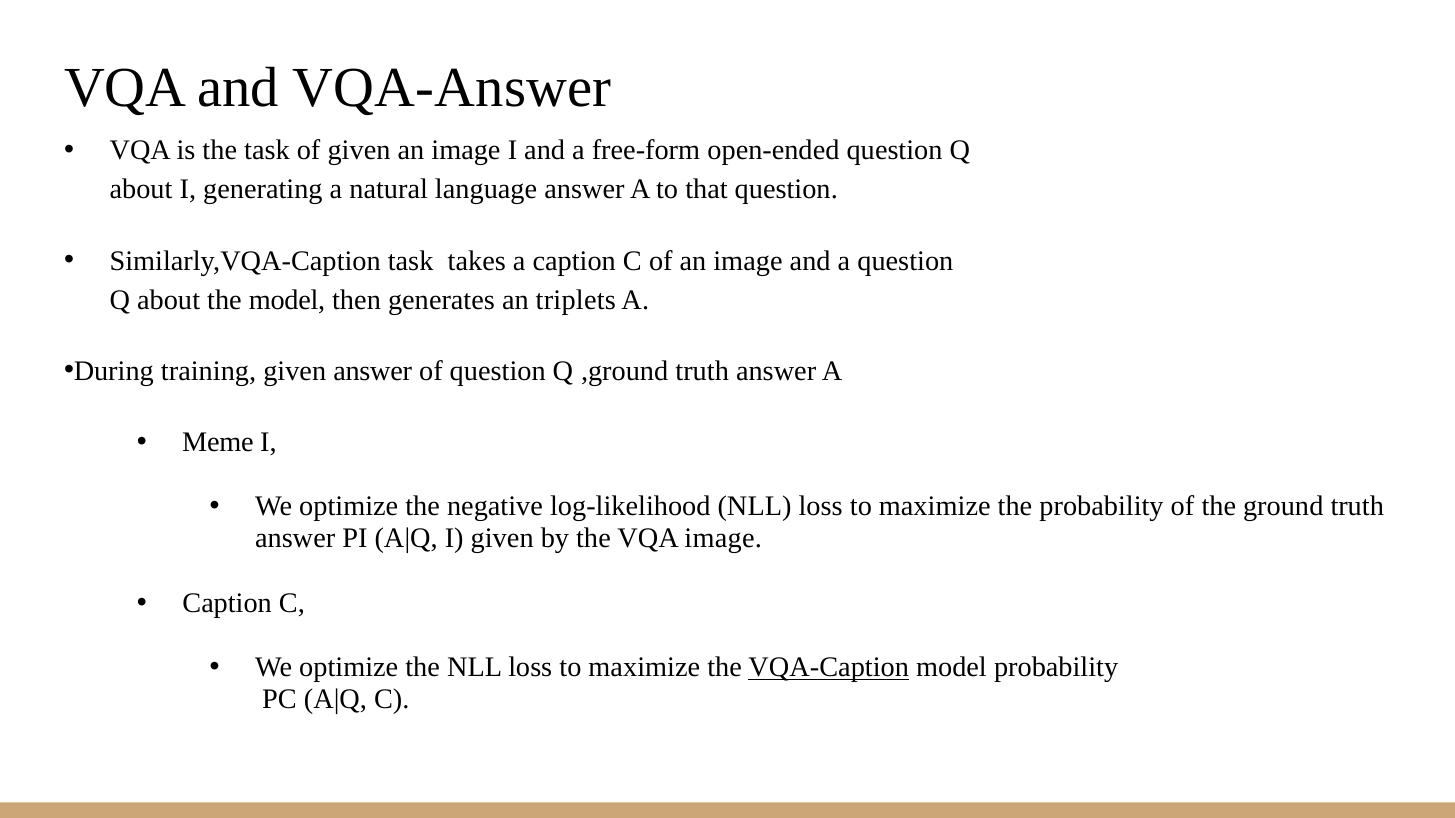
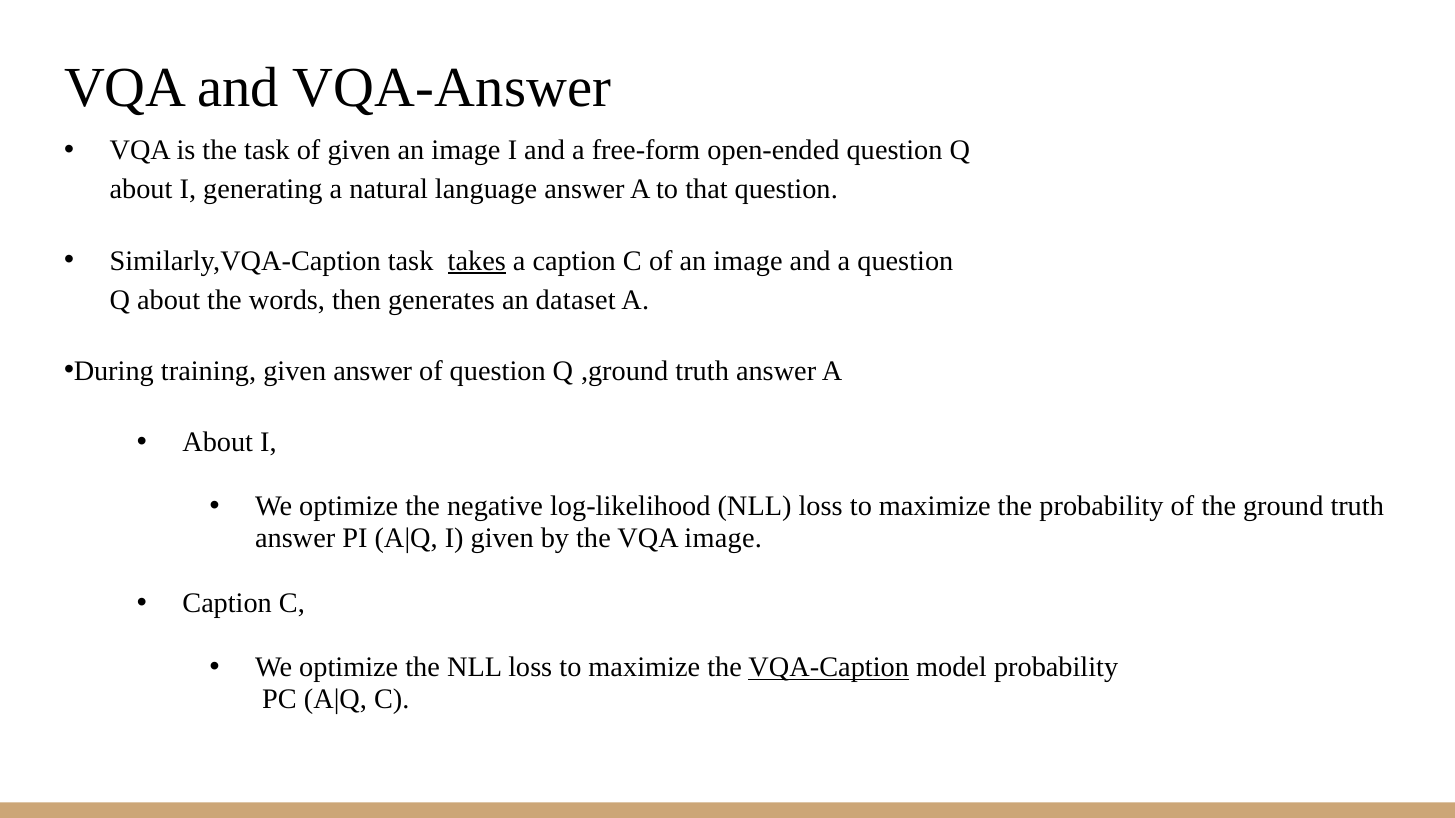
takes underline: none -> present (477, 261)
the model: model -> words (287, 300)
triplets: triplets -> dataset (576, 300)
Meme: Meme -> About (218, 443)
